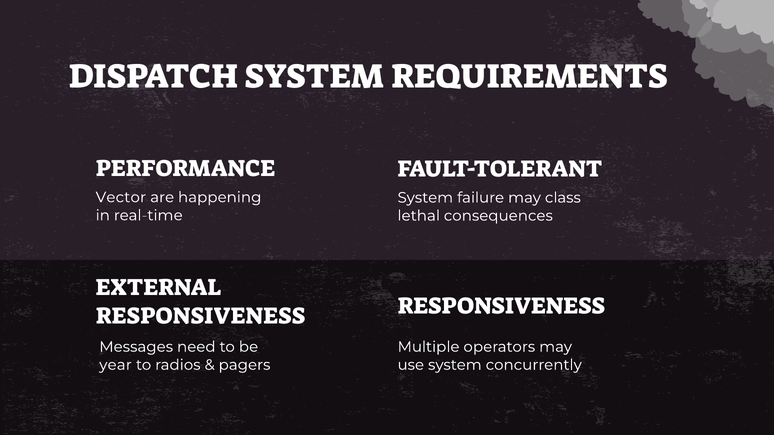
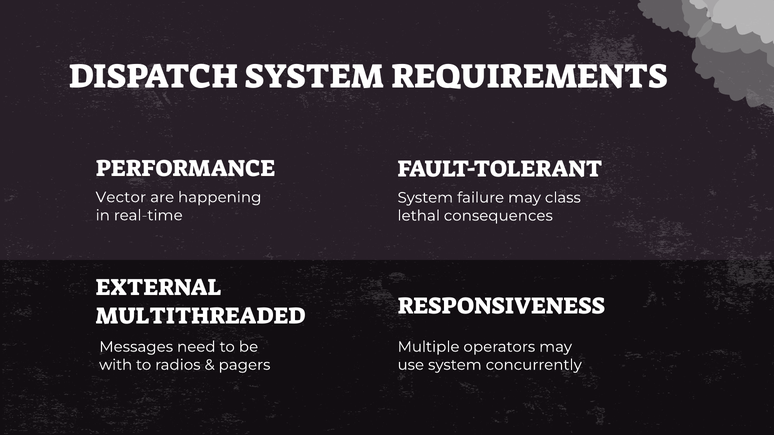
RESPONSIVENESS: RESPONSIVENESS -> MULTITHREADED (201, 316)
year: year -> with (116, 365)
